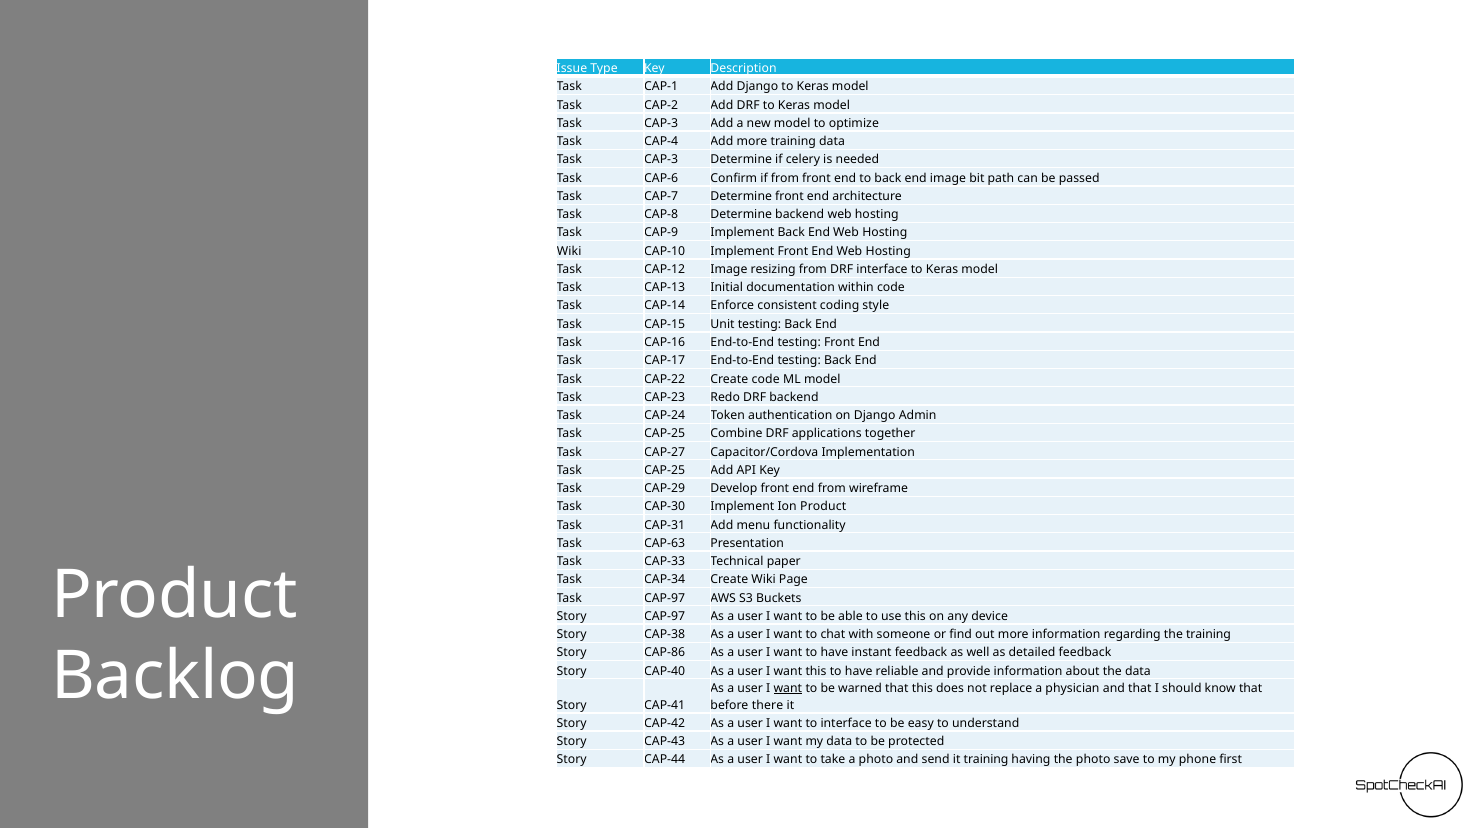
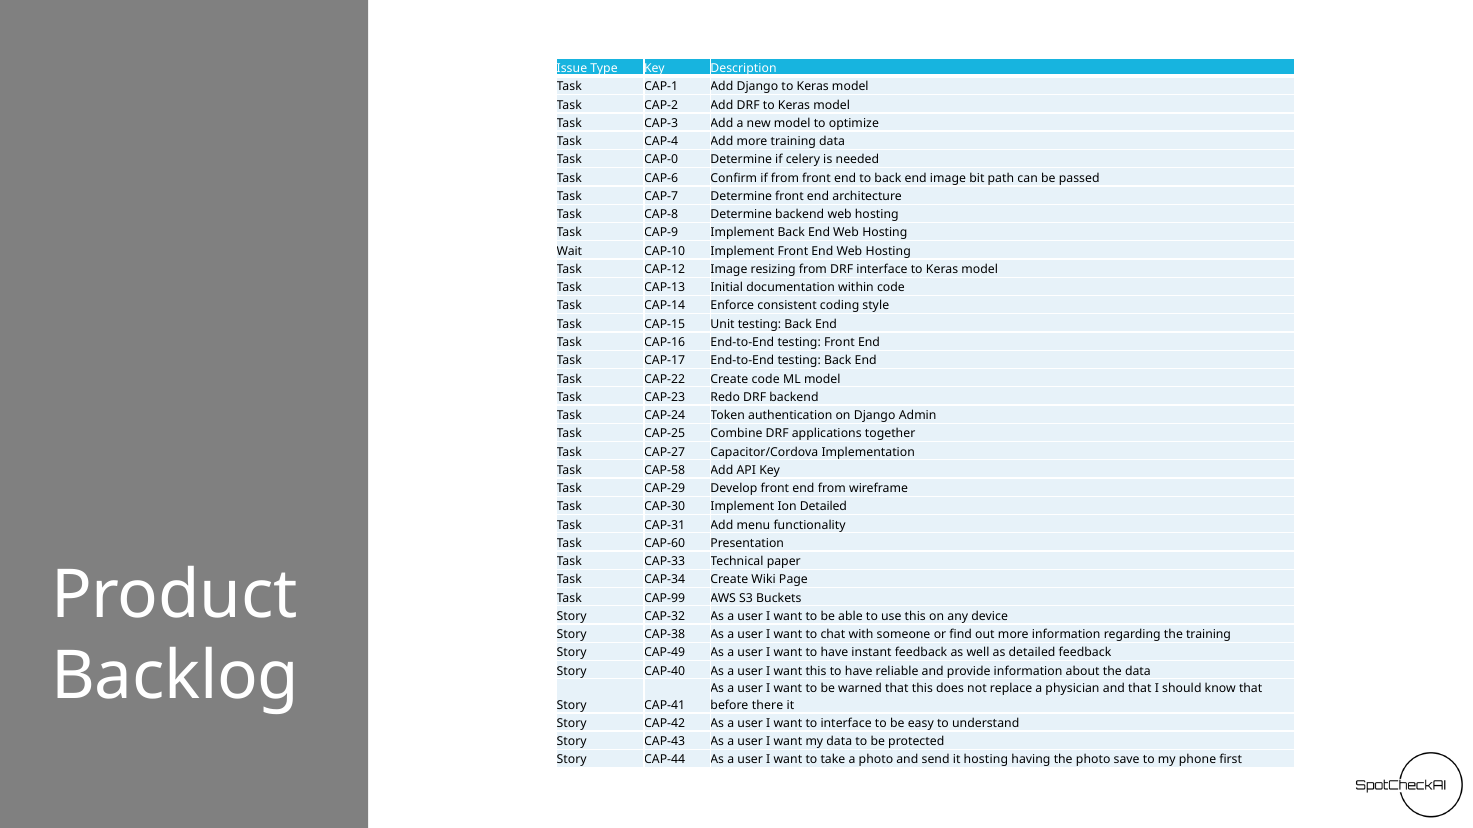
CAP-3: CAP-3 -> CAP-0 (661, 160)
Wiki: Wiki -> Wait (569, 251)
CAP-25: CAP-25 -> CAP-58 (665, 471)
Ion Product: Product -> Detailed (823, 507)
CAP-63: CAP-63 -> CAP-60 (665, 544)
Task CAP-97: CAP-97 -> CAP-99 (665, 598)
Story CAP-97: CAP-97 -> CAP-32 (665, 617)
CAP-86: CAP-86 -> CAP-49 (665, 653)
want underline: present -> none (788, 689)
it training: training -> hosting (986, 760)
